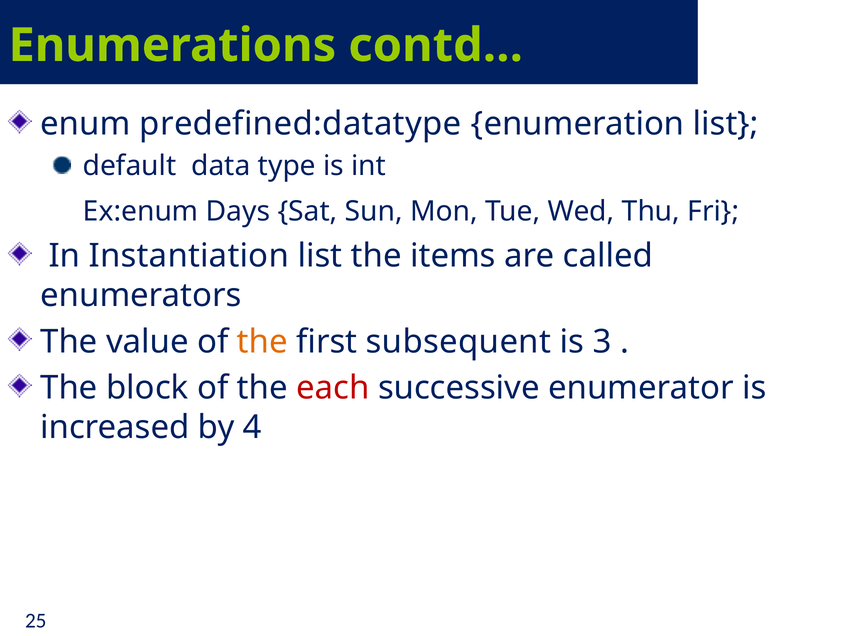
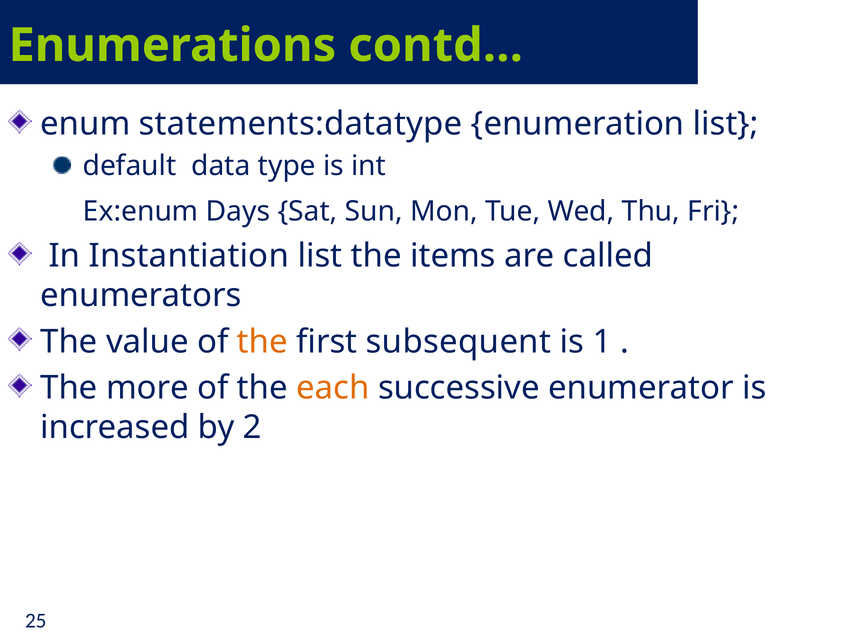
predefined:datatype: predefined:datatype -> statements:datatype (301, 124)
3: 3 -> 1 (602, 342)
block: block -> more (147, 388)
each colour: red -> orange (333, 388)
4: 4 -> 2 (252, 428)
